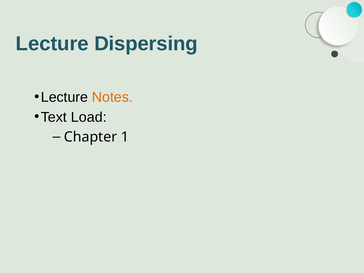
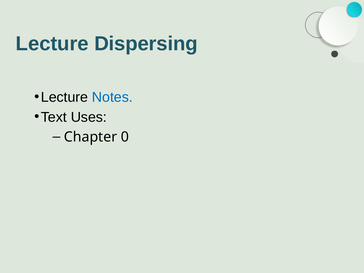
Notes colour: orange -> blue (112, 97)
Load: Load -> Uses (89, 117)
1: 1 -> 0 (125, 137)
